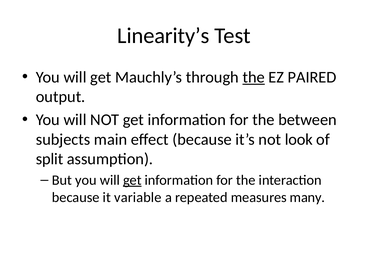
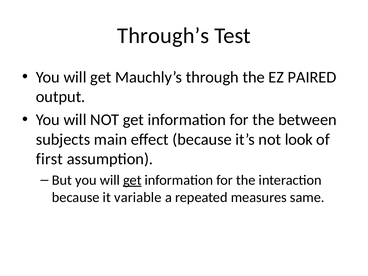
Linearity’s: Linearity’s -> Through’s (163, 36)
the underline: present -> none (254, 77)
split: split -> first (49, 159)
many: many -> same (307, 197)
